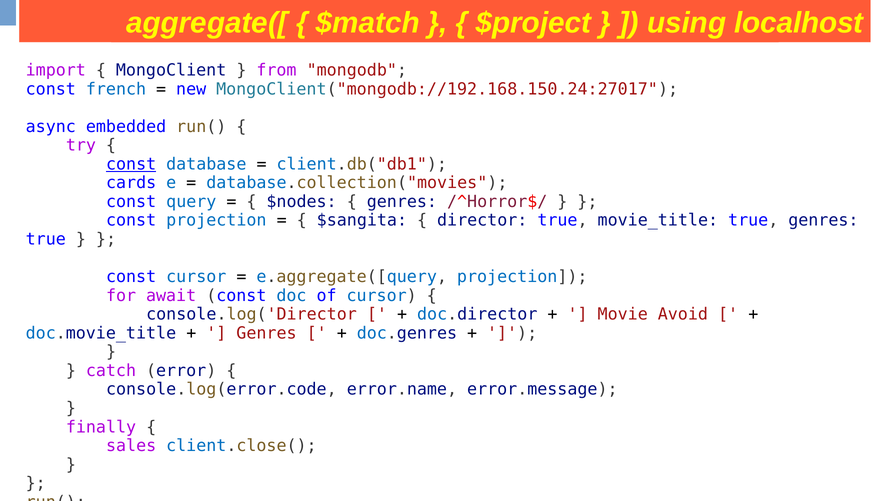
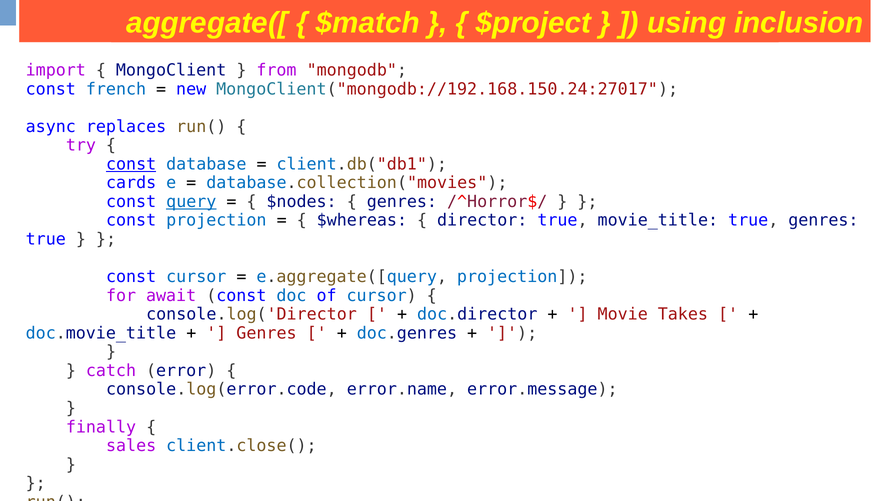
localhost: localhost -> inclusion (799, 23)
embedded: embedded -> replaces (126, 126)
query underline: none -> present (191, 202)
$sangita: $sangita -> $whereas (362, 220)
Avoid: Avoid -> Takes (683, 314)
